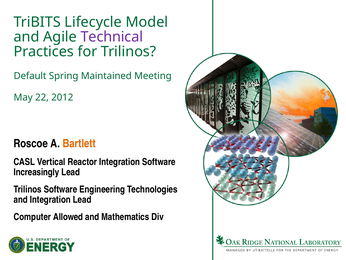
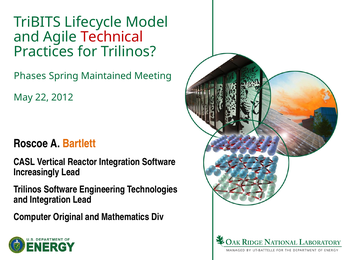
Technical colour: purple -> red (112, 37)
Default: Default -> Phases (30, 76)
Allowed: Allowed -> Original (68, 217)
